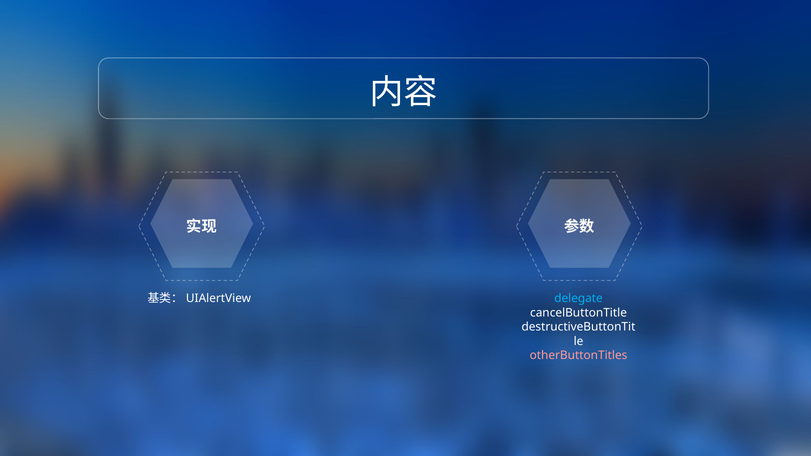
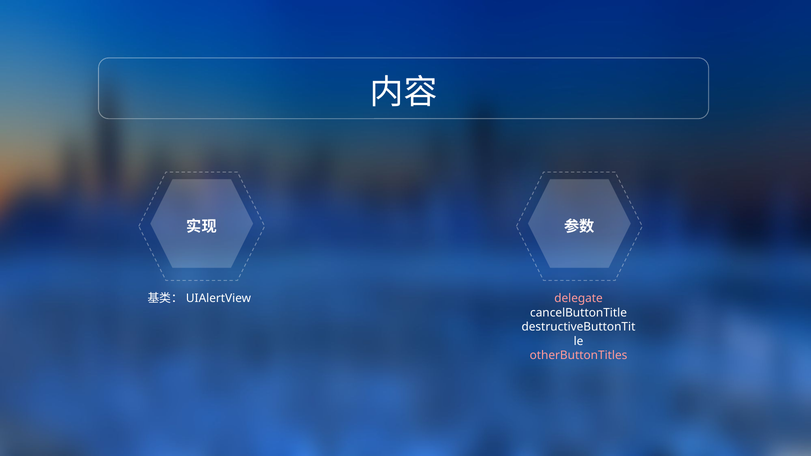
delegate colour: light blue -> pink (579, 299)
